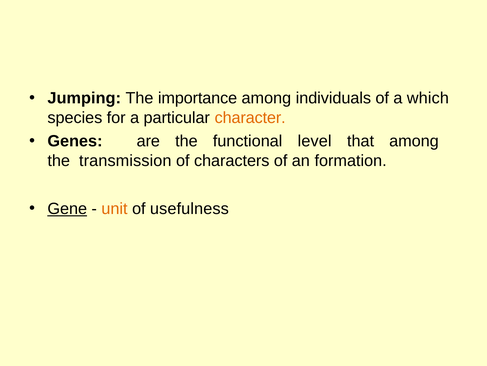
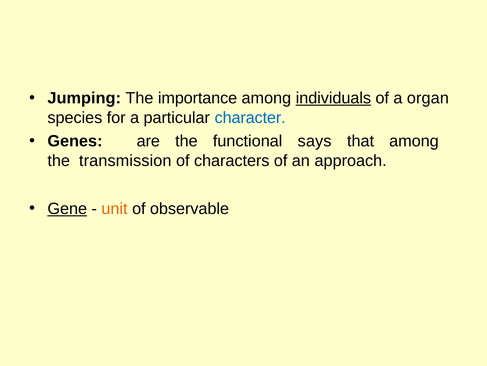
individuals underline: none -> present (333, 98)
which: which -> organ (428, 98)
character colour: orange -> blue (250, 118)
level: level -> says (315, 141)
formation: formation -> approach (351, 160)
usefulness: usefulness -> observable (190, 208)
